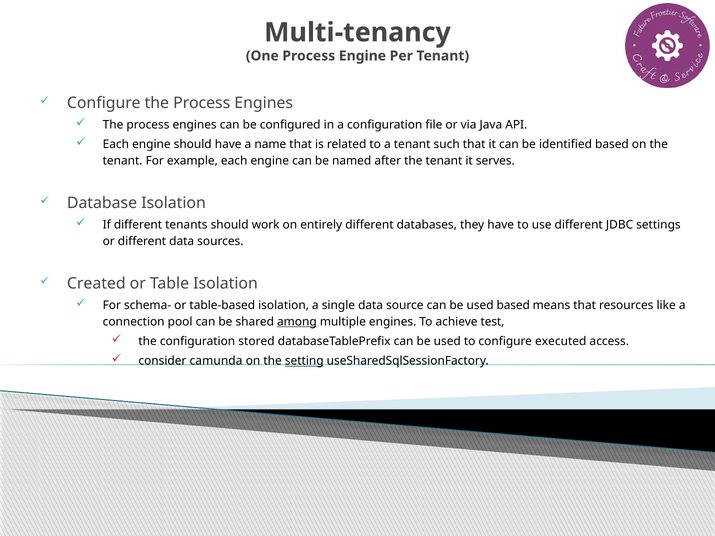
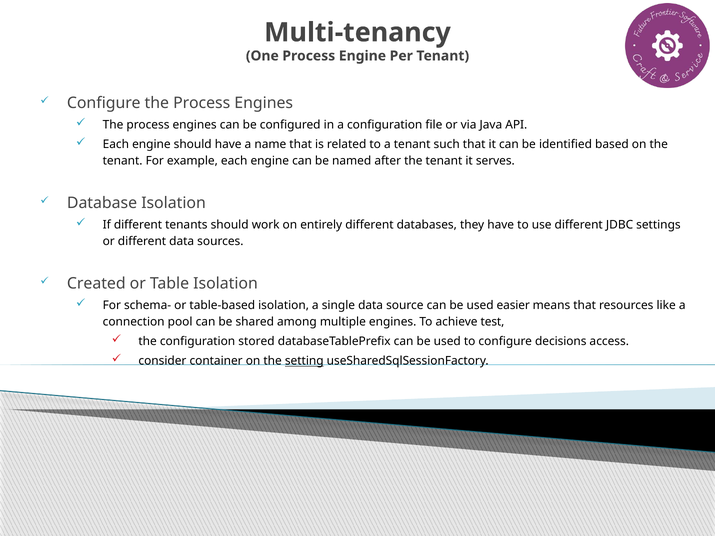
used based: based -> easier (513, 306)
among underline: present -> none (297, 322)
executed: executed -> decisions (561, 342)
camunda: camunda -> container (216, 361)
